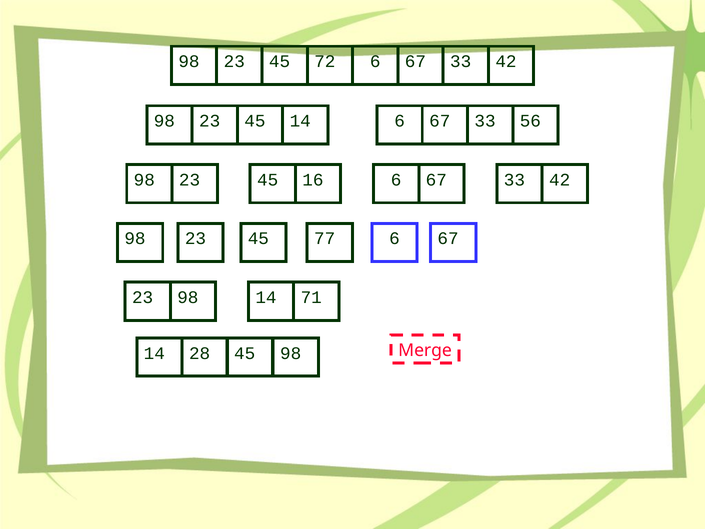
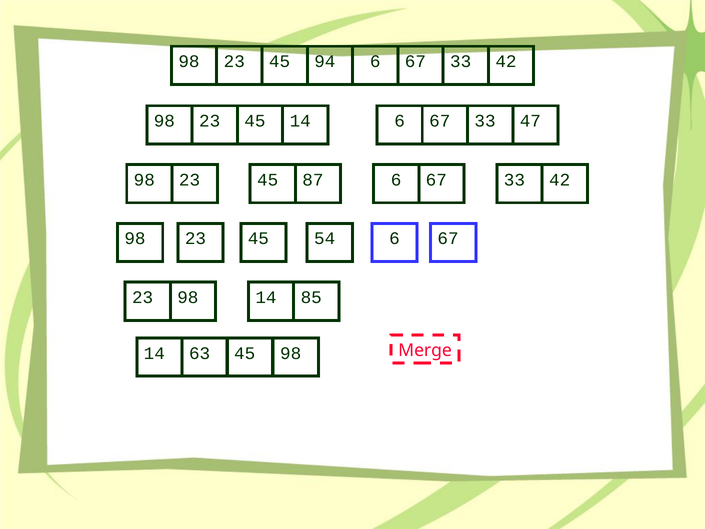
72: 72 -> 94 (325, 62)
56: 56 -> 47 (530, 121)
16: 16 -> 87 (313, 180)
77: 77 -> 54 (325, 238)
71: 71 -> 85 (311, 297)
28: 28 -> 63 (200, 353)
